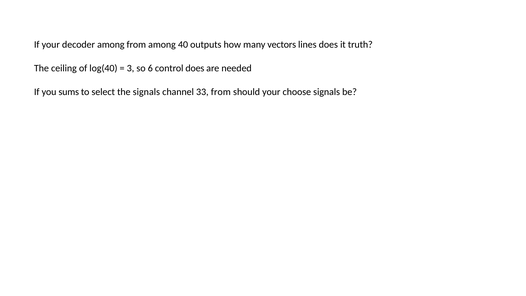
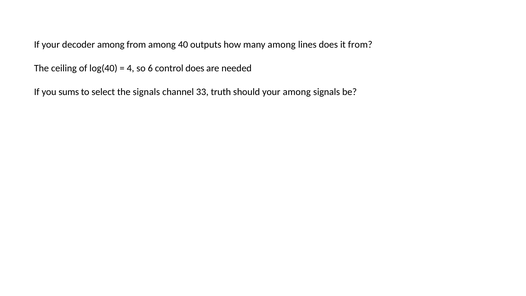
many vectors: vectors -> among (282, 45)
it truth: truth -> from (360, 45)
3: 3 -> 4 (131, 68)
33 from: from -> truth (221, 92)
your choose: choose -> among (297, 92)
